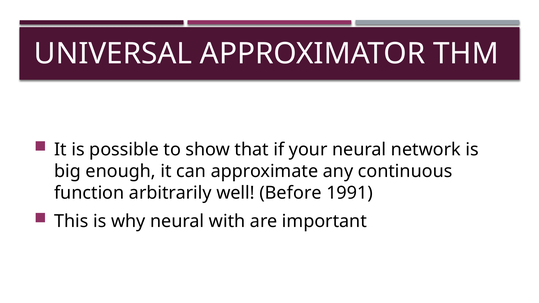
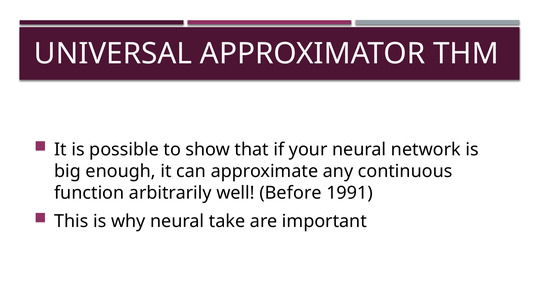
with: with -> take (227, 221)
